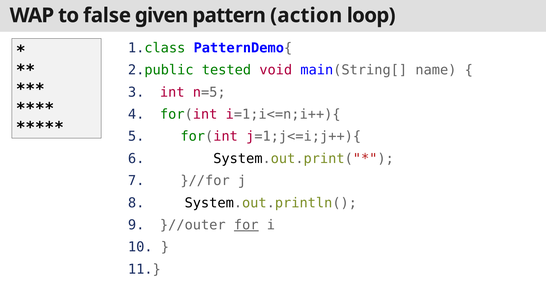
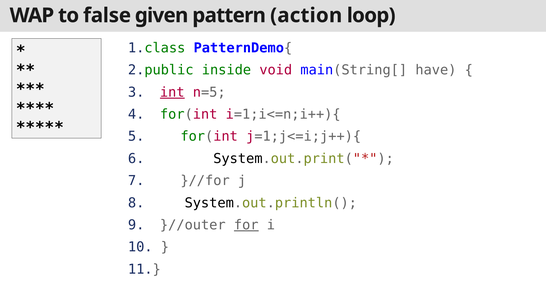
tested: tested -> inside (226, 70)
name: name -> have (436, 70)
int underline: none -> present (172, 92)
